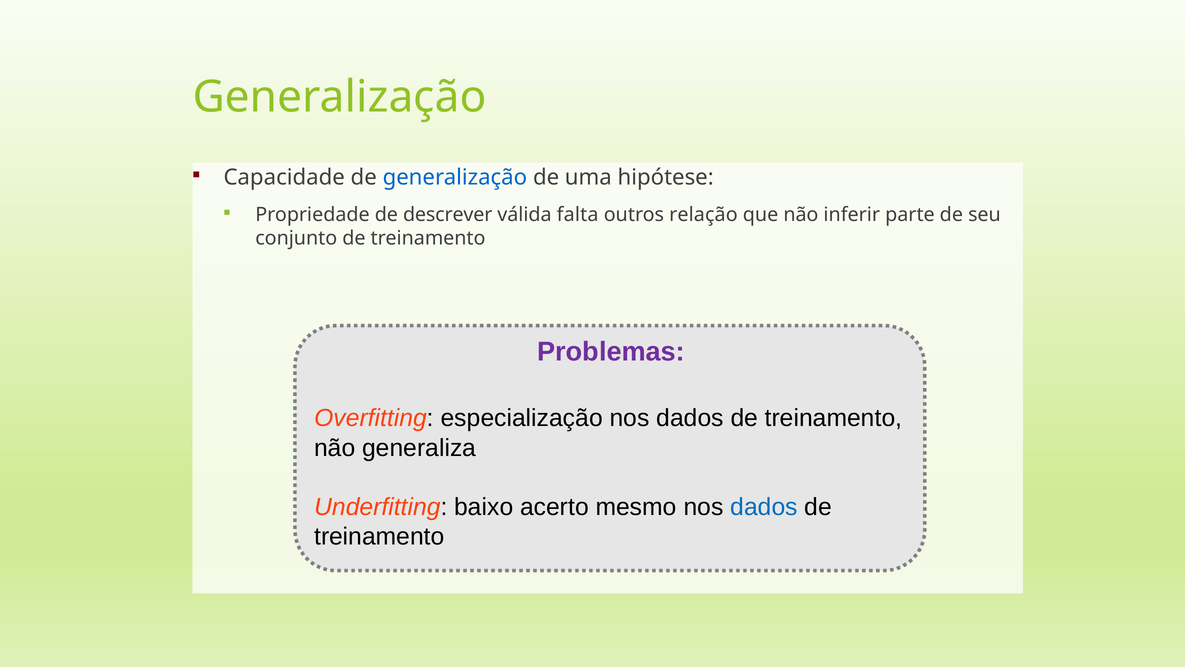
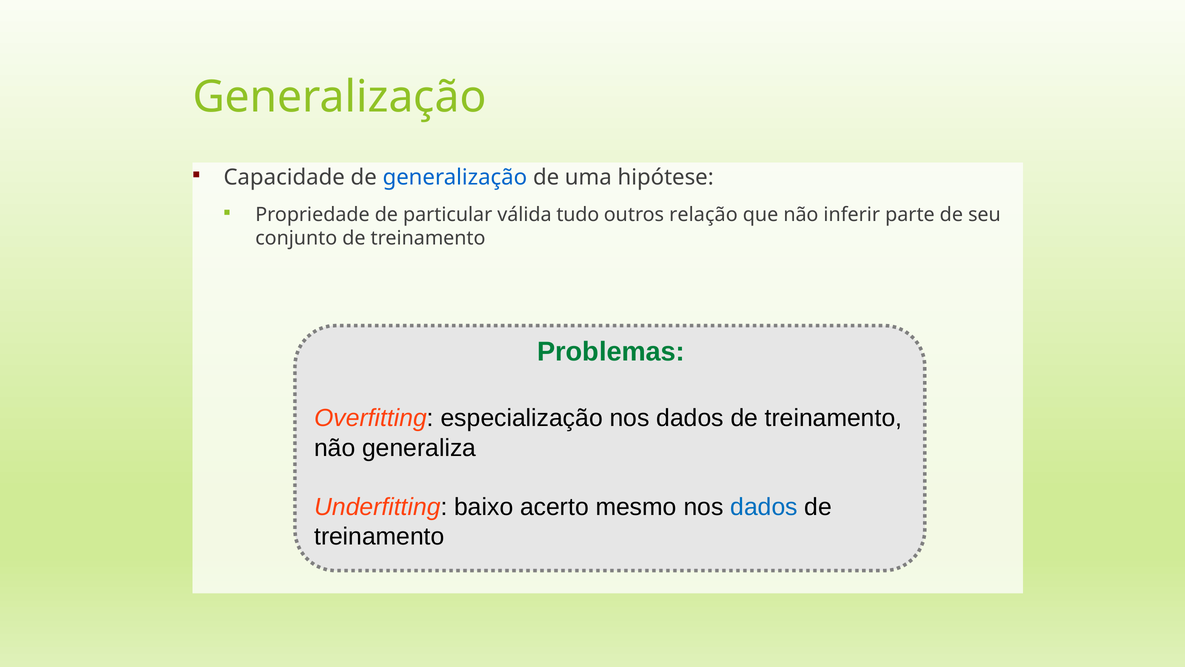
descrever: descrever -> particular (448, 215)
falta: falta -> tudo (578, 215)
Problemas colour: purple -> green (611, 352)
